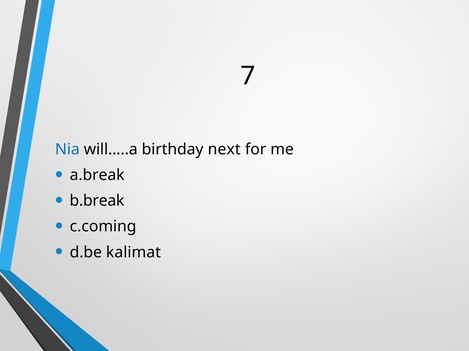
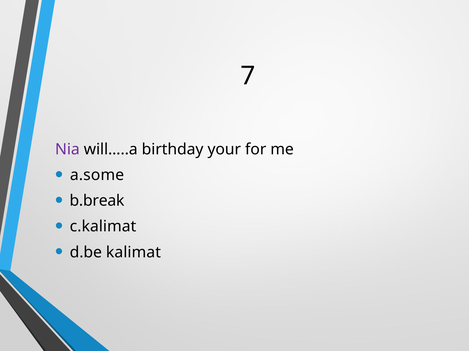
Nia colour: blue -> purple (67, 150)
next: next -> your (224, 150)
a.break: a.break -> a.some (97, 175)
c.coming: c.coming -> c.kalimat (103, 227)
